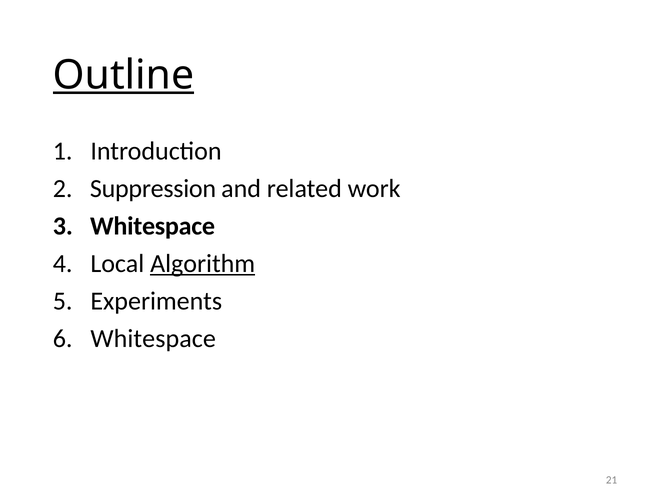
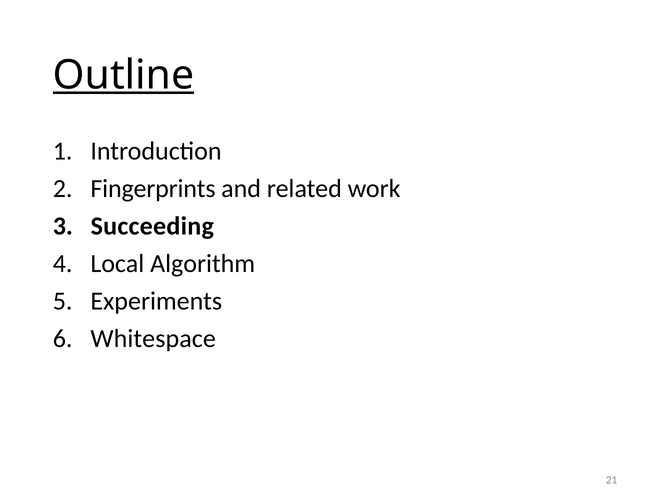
Suppression: Suppression -> Fingerprints (153, 188)
Whitespace: Whitespace -> Succeeding (152, 226)
Algorithm underline: present -> none (203, 263)
